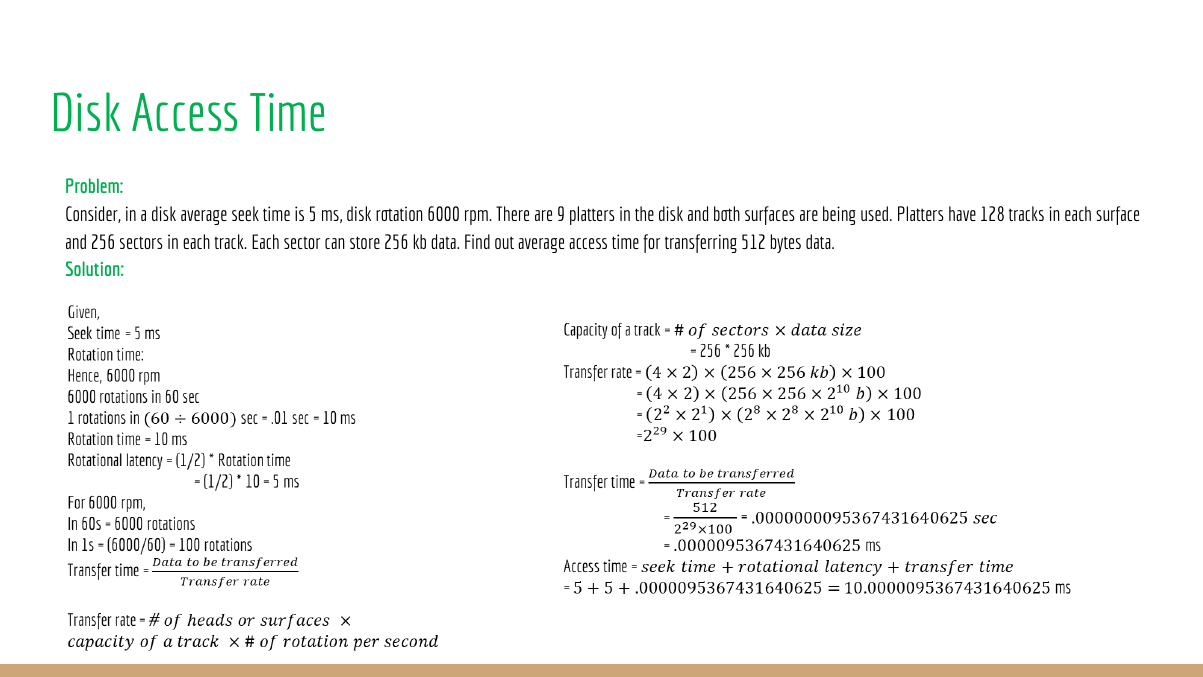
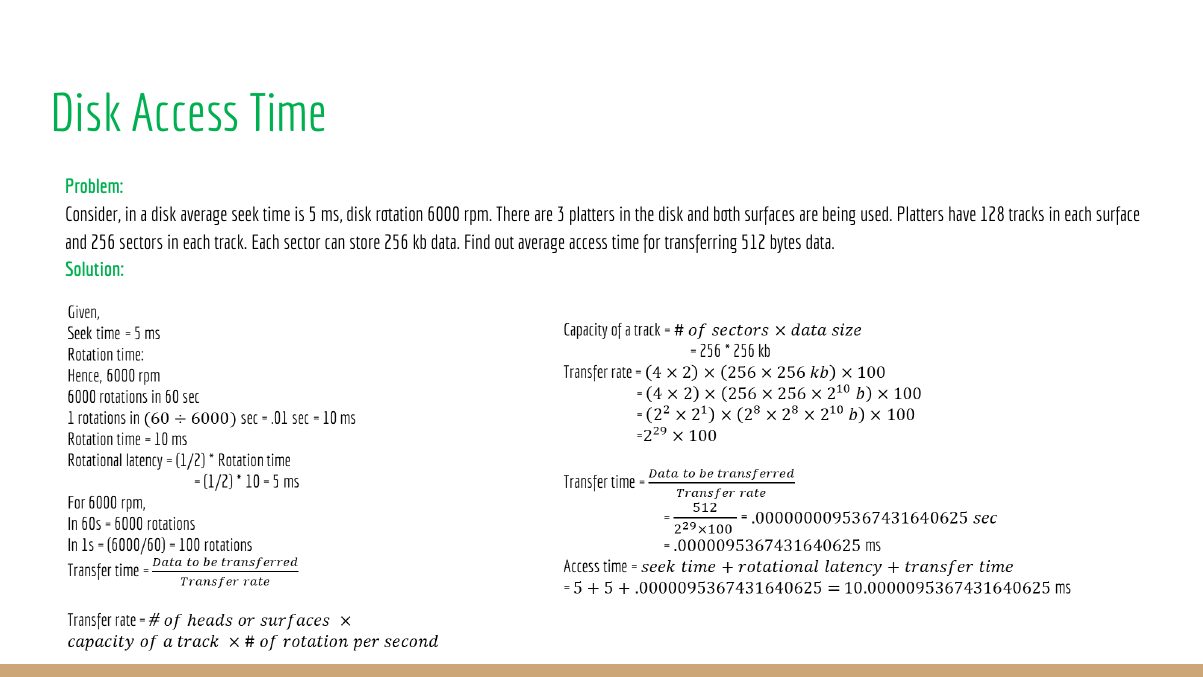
9: 9 -> 3 (561, 215)
